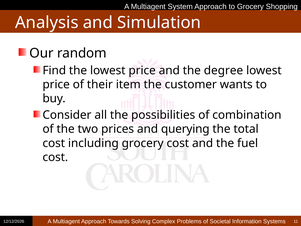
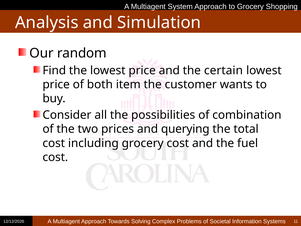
degree: degree -> certain (223, 70)
their: their -> both (100, 84)
